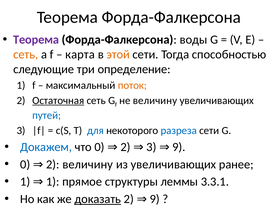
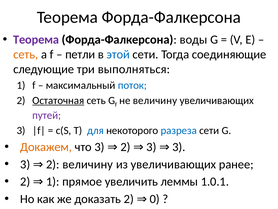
карта: карта -> петли (80, 54)
этой colour: orange -> blue (118, 54)
способностью: способностью -> соединяющие (229, 54)
определение: определение -> выполняться (134, 69)
поток colour: orange -> blue (132, 85)
путей colour: blue -> purple (47, 115)
Докажем colour: blue -> orange (46, 147)
что 0: 0 -> 3 (99, 147)
3 9: 9 -> 3 (179, 147)
0: 0 -> 3 (25, 164)
1: 1 -> 2 (25, 181)
структуры: структуры -> увеличить (131, 181)
3.3.1: 3.3.1 -> 1.0.1 (215, 181)
доказать underline: present -> none (98, 199)
2 9: 9 -> 0 (155, 199)
